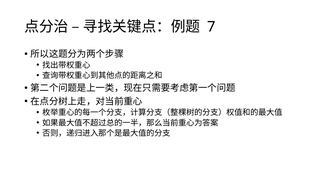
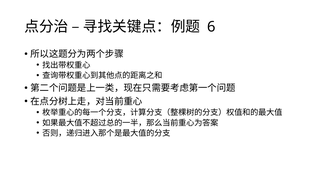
7: 7 -> 6 (211, 27)
